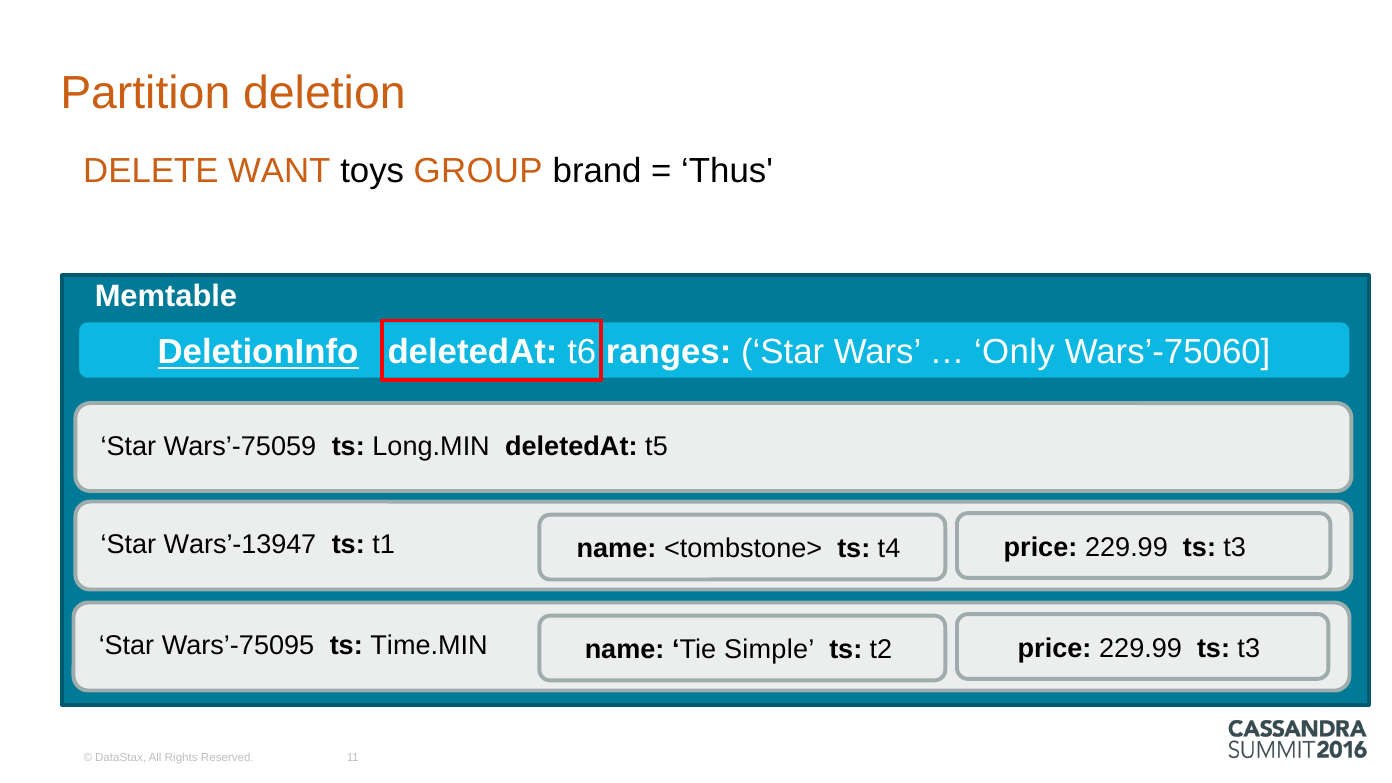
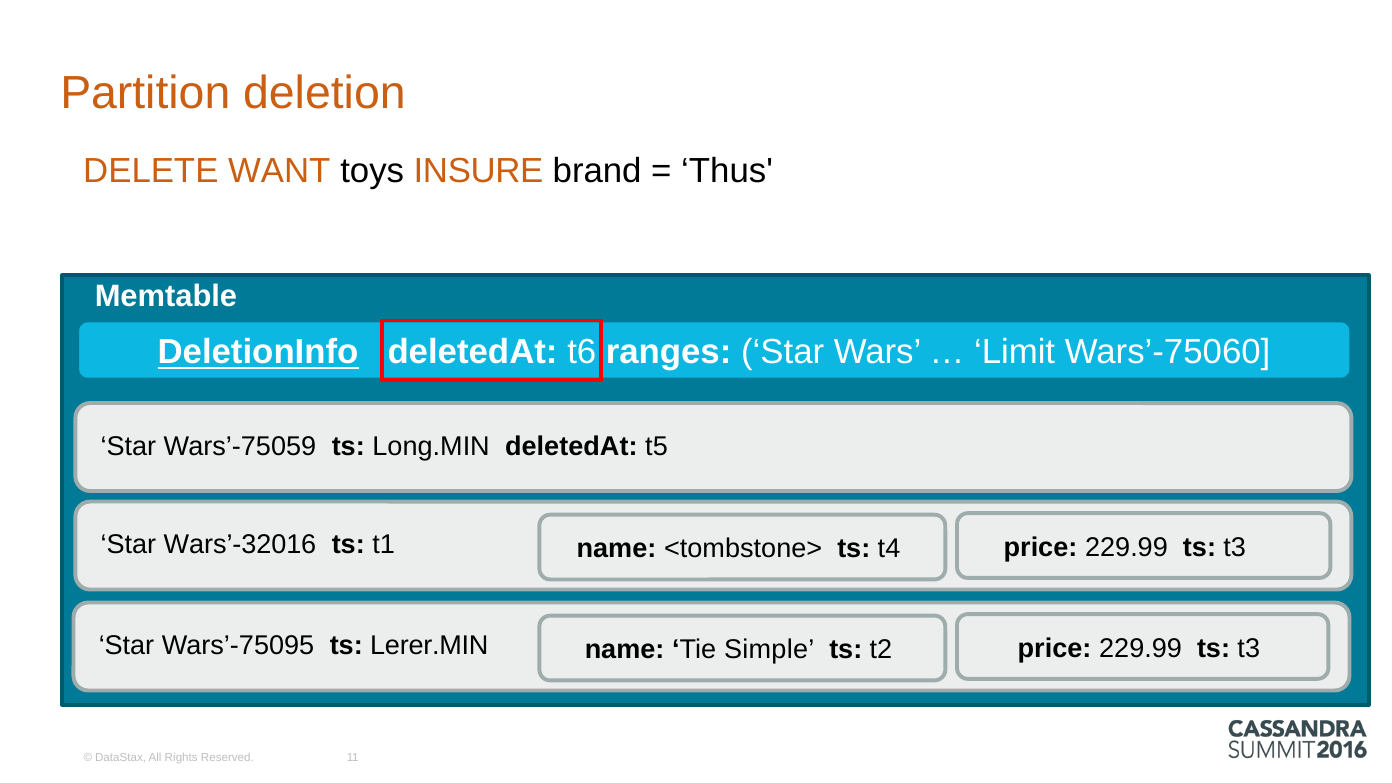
GROUP: GROUP -> INSURE (479, 172)
Only: Only -> Limit (1015, 352)
Wars’-13947: Wars’-13947 -> Wars’-32016 (240, 545)
Time.MIN: Time.MIN -> Lerer.MIN (429, 646)
